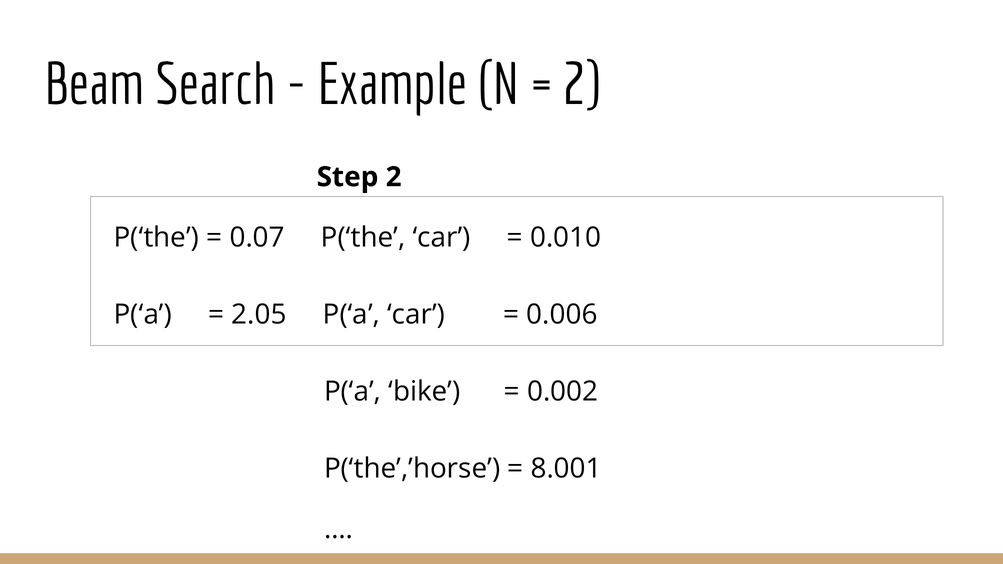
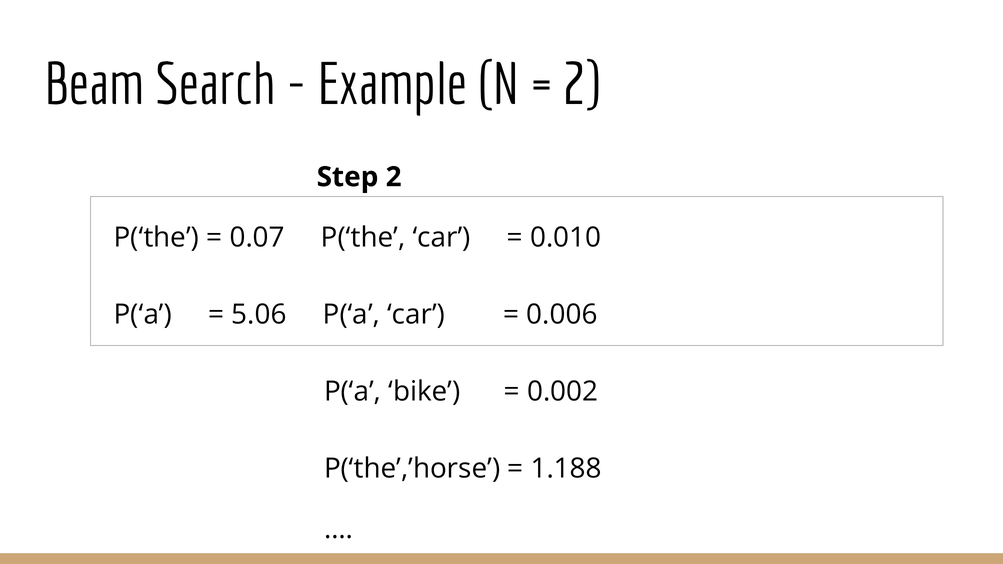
2.05: 2.05 -> 5.06 (259, 315)
8.001: 8.001 -> 1.188 (566, 469)
